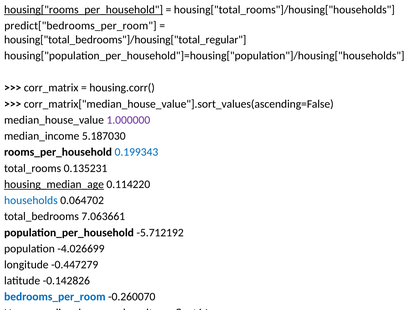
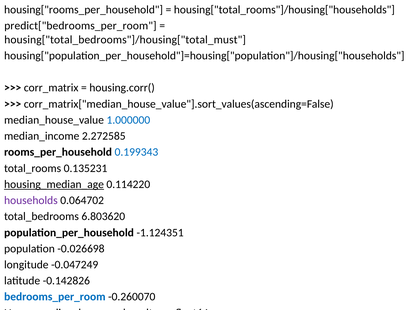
housing["rooms_per_household underline: present -> none (84, 10)
housing["total_bedrooms"]/housing["total_regular: housing["total_bedrooms"]/housing["total_regular -> housing["total_bedrooms"]/housing["total_must (125, 40)
1.000000 colour: purple -> blue (128, 120)
5.187030: 5.187030 -> 2.272585 (104, 136)
households colour: blue -> purple (31, 200)
7.063661: 7.063661 -> 6.803620 (103, 216)
-5.712192: -5.712192 -> -1.124351 (160, 232)
-4.026699: -4.026699 -> -0.026698 (81, 248)
-0.447279: -0.447279 -> -0.047249 (75, 264)
